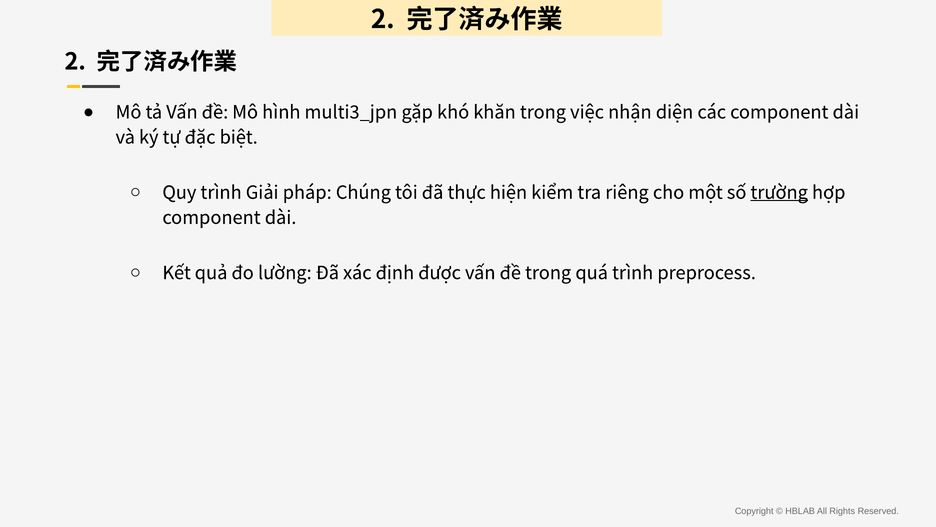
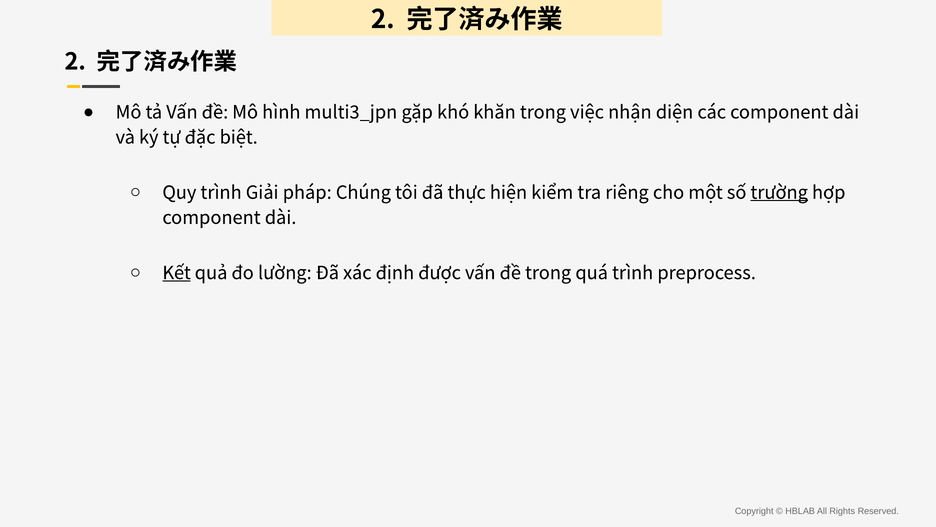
Kết underline: none -> present (177, 273)
